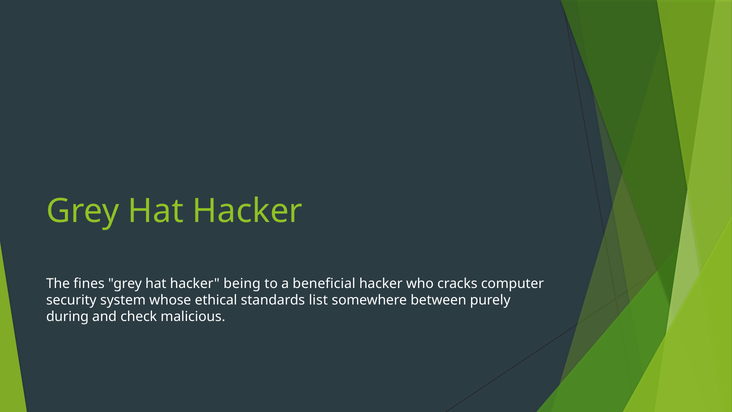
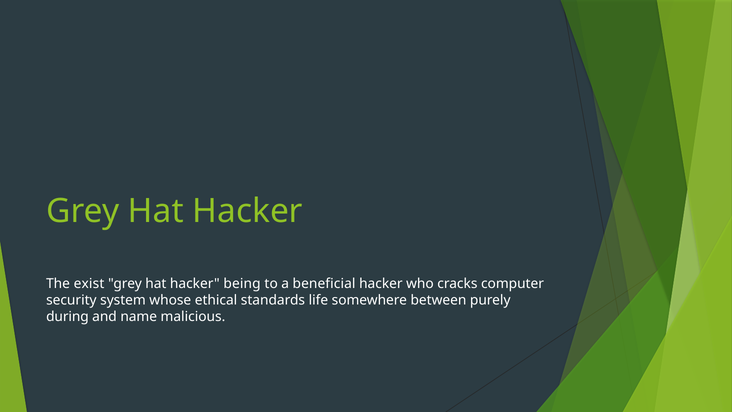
fines: fines -> exist (89, 284)
list: list -> life (318, 300)
check: check -> name (139, 317)
